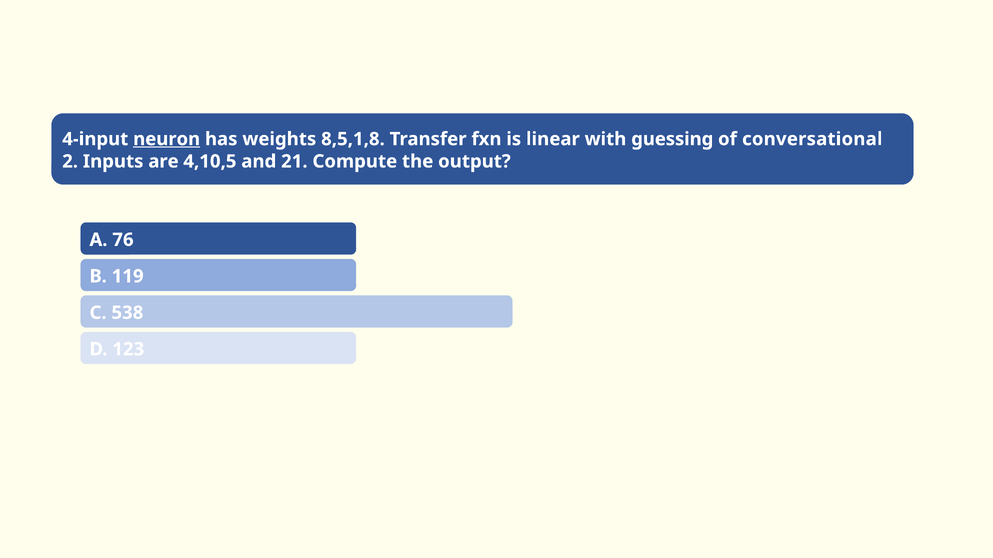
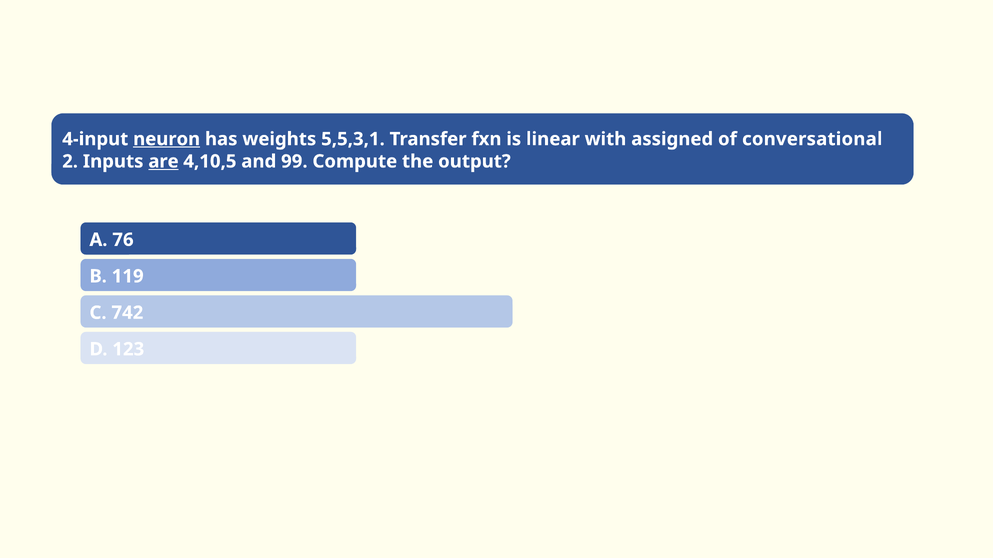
8,5,1,8: 8,5,1,8 -> 5,5,3,1 (353, 139)
guessing: guessing -> assigned (672, 139)
are underline: none -> present (163, 162)
21: 21 -> 99 (294, 162)
538: 538 -> 742 (127, 313)
